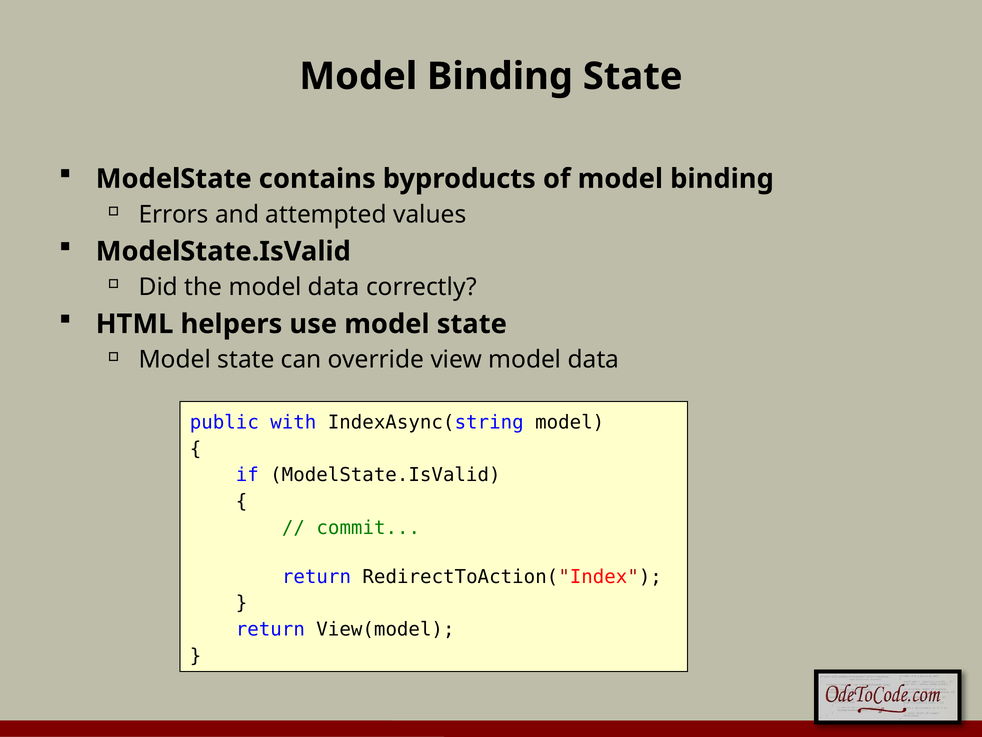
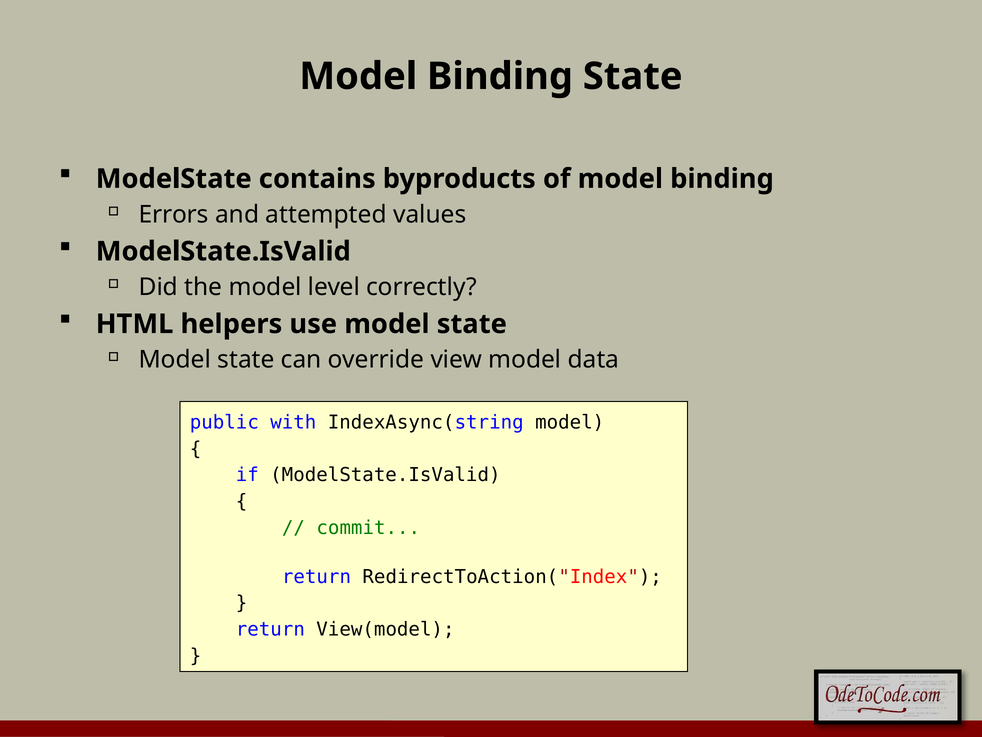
the model data: data -> level (334, 287)
